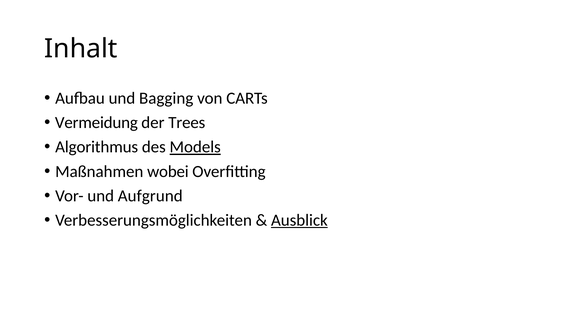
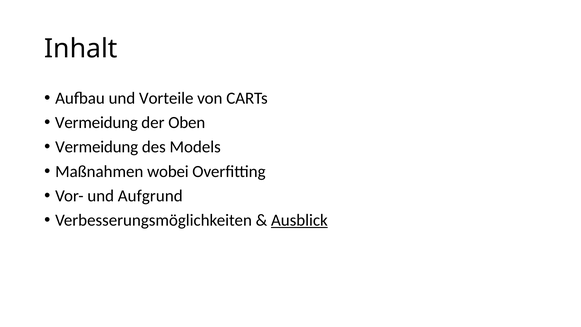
Bagging: Bagging -> Vorteile (166, 98)
Trees: Trees -> Oben (187, 123)
Algorithmus: Algorithmus -> Vermeidung (97, 147)
Models underline: present -> none (195, 147)
